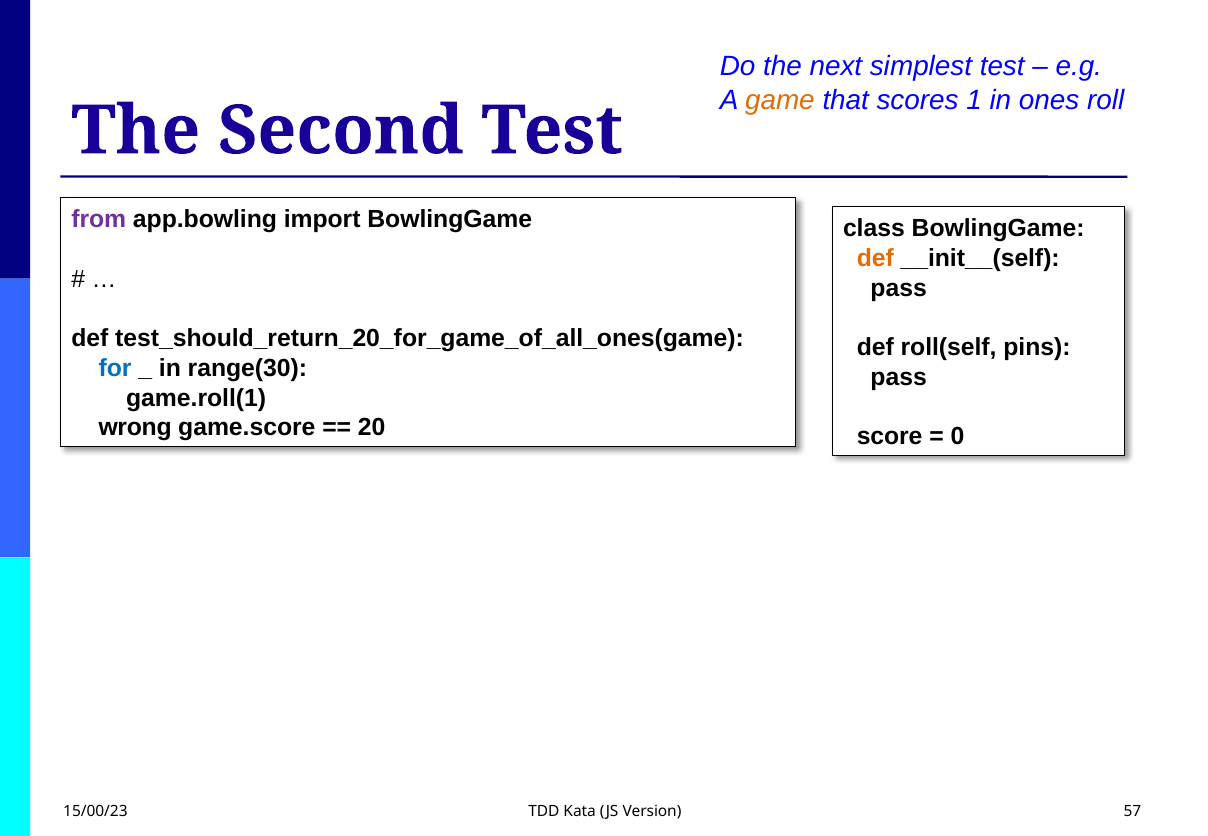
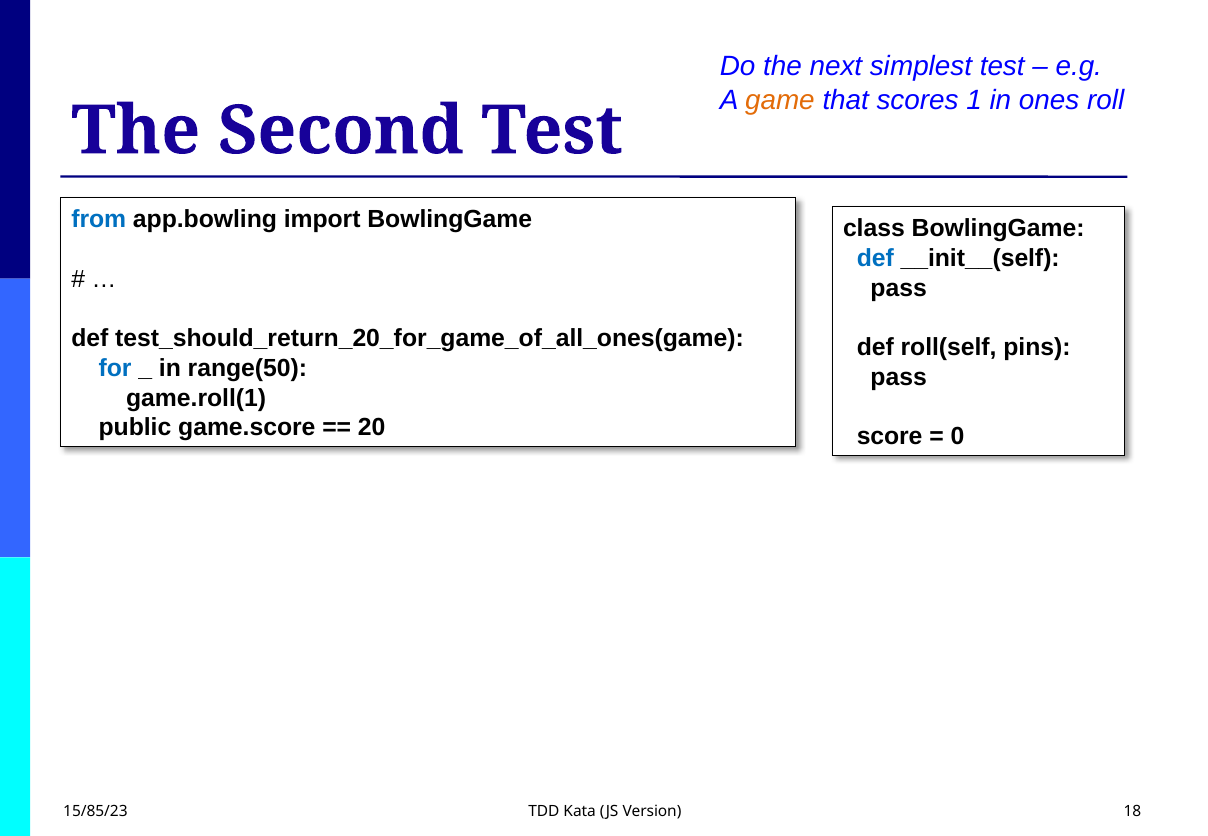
from colour: purple -> blue (99, 220)
def colour: orange -> blue (875, 258)
range(30: range(30 -> range(50 (247, 368)
wrong: wrong -> public (135, 428)
15/00/23: 15/00/23 -> 15/85/23 (95, 812)
57: 57 -> 18 (1132, 812)
